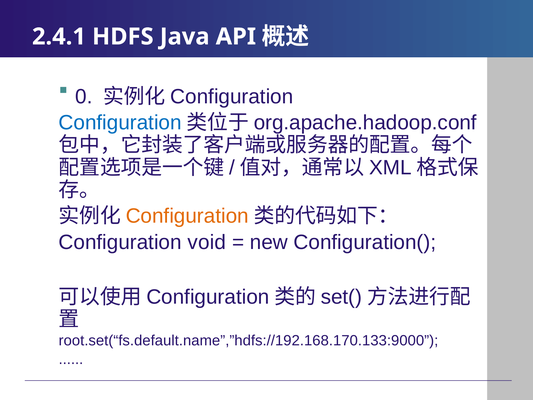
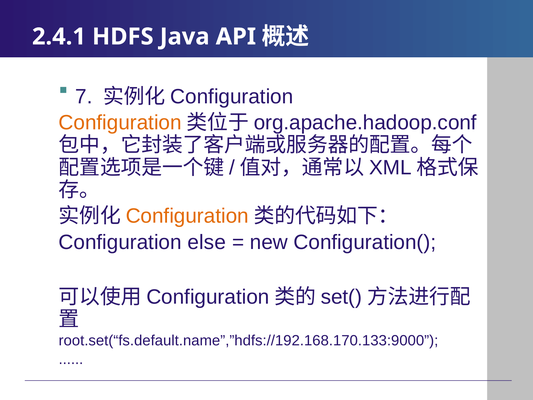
0: 0 -> 7 (84, 97)
Configuration colour: blue -> orange (120, 123)
void: void -> else (207, 242)
